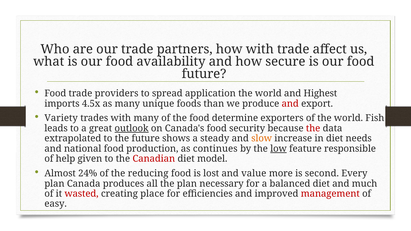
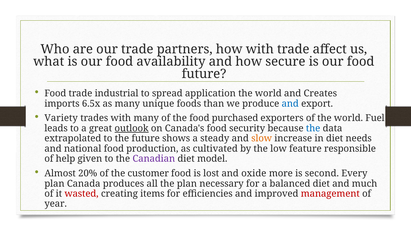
providers: providers -> industrial (117, 94)
Highest: Highest -> Creates (320, 94)
4.5x: 4.5x -> 6.5x (91, 104)
and colour: red -> blue (290, 104)
determine: determine -> purchased (235, 118)
Fish: Fish -> Fuel (375, 118)
the colour: red -> blue (313, 128)
continues: continues -> cultivated (215, 149)
low underline: present -> none (279, 149)
Canadian colour: red -> purple (154, 159)
24%: 24% -> 20% (88, 174)
reducing: reducing -> customer (148, 174)
value: value -> oxide (254, 174)
place: place -> items (152, 194)
easy: easy -> year (56, 204)
